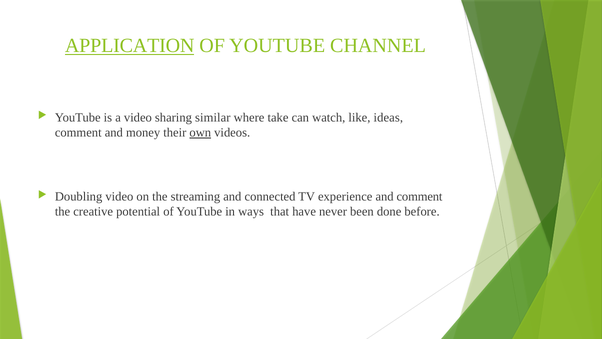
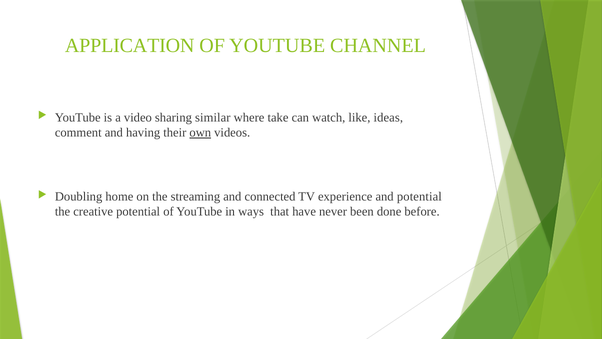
APPLICATION underline: present -> none (130, 46)
money: money -> having (143, 132)
Doubling video: video -> home (119, 196)
and comment: comment -> potential (419, 196)
